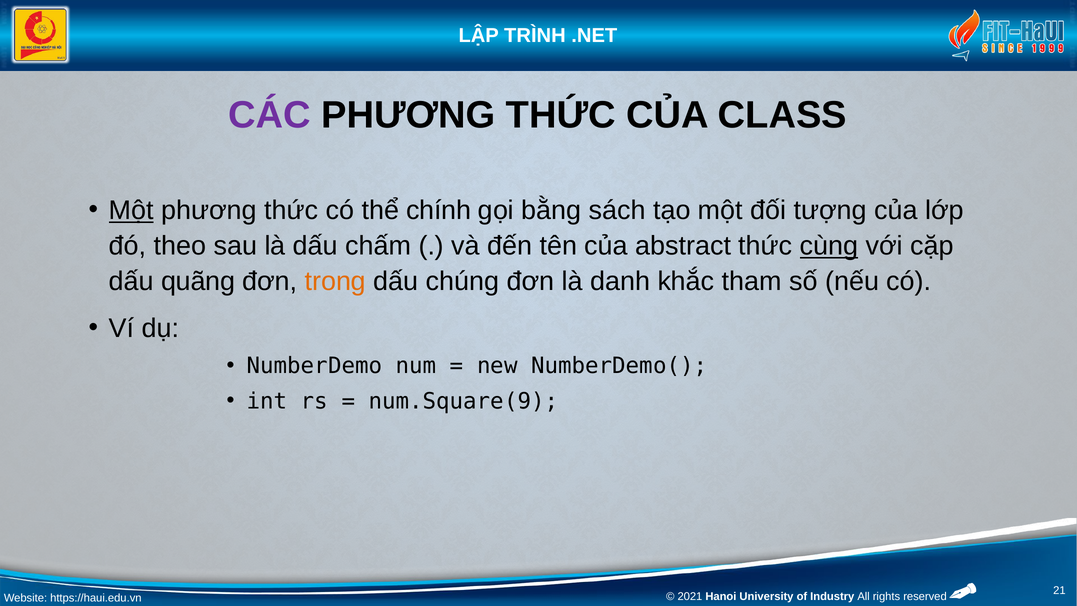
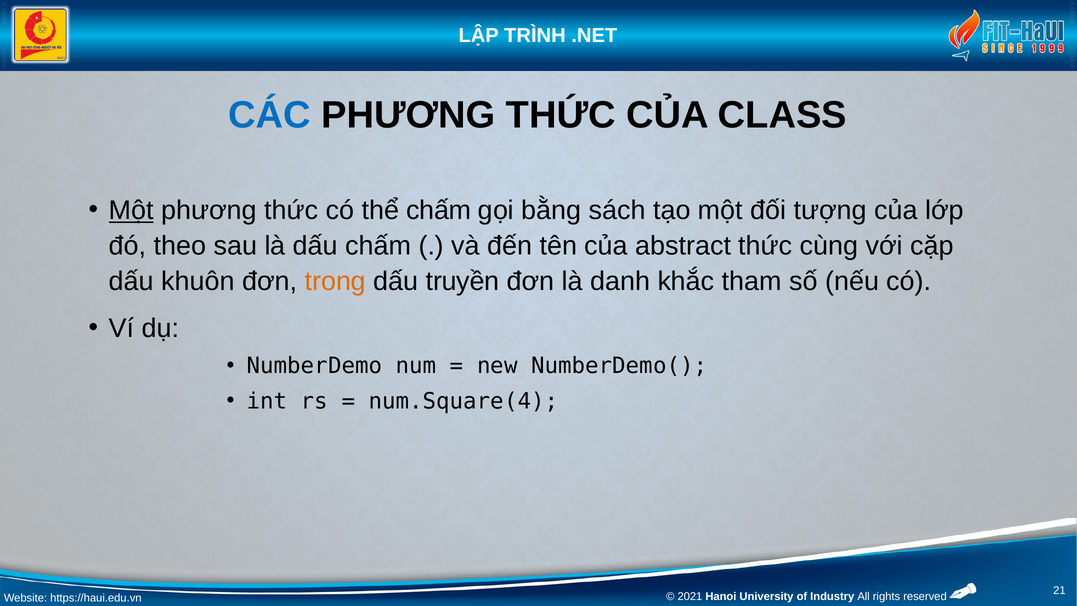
CÁC colour: purple -> blue (270, 115)
thể chính: chính -> chấm (439, 210)
cùng underline: present -> none (829, 246)
quãng: quãng -> khuôn (198, 281)
chúng: chúng -> truyền (463, 281)
num.Square(9: num.Square(9 -> num.Square(4 (463, 401)
